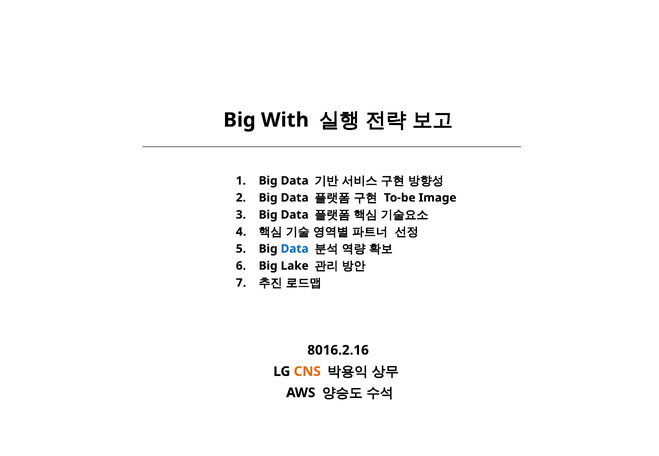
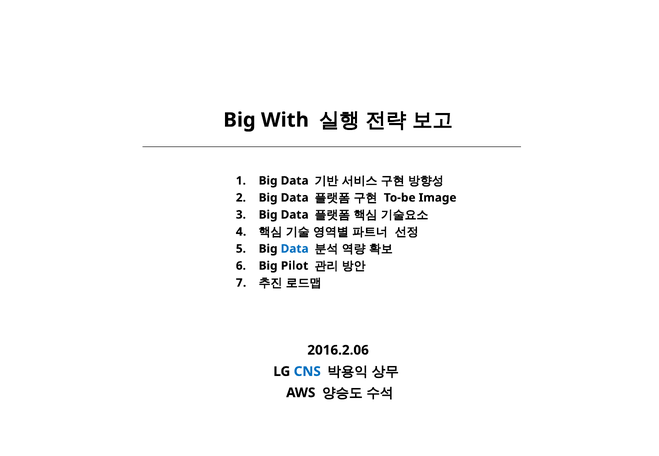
Lake: Lake -> Pilot (295, 266)
8016.2.16: 8016.2.16 -> 2016.2.06 (338, 350)
CNS colour: orange -> blue (307, 372)
